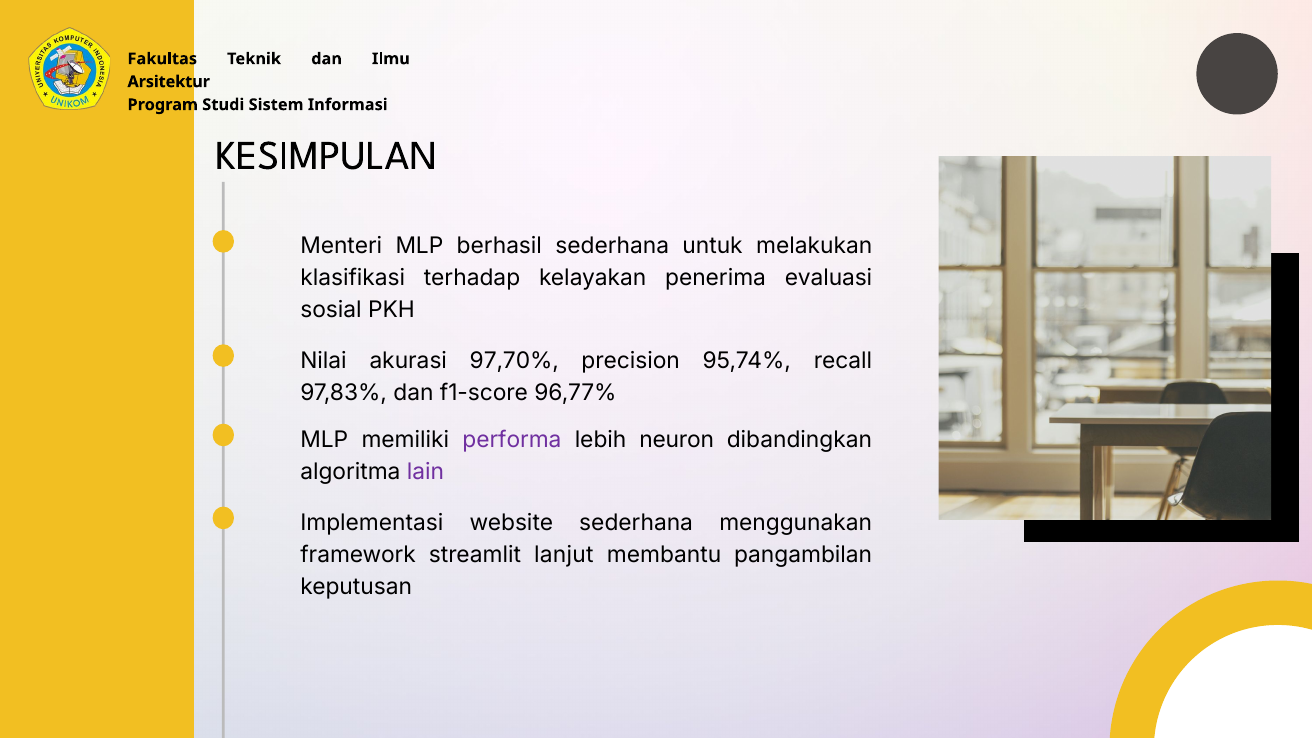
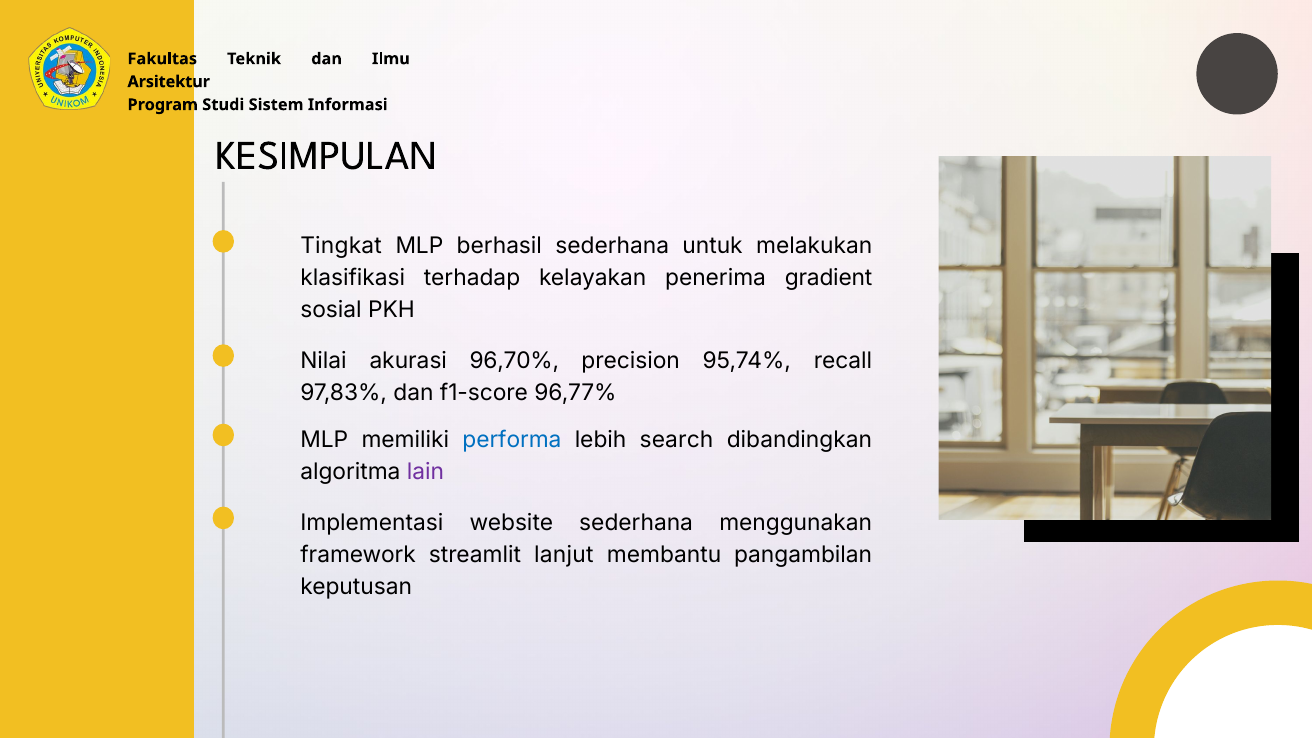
Menteri: Menteri -> Tingkat (341, 246)
evaluasi: evaluasi -> gradient (829, 278)
97,70%: 97,70% -> 96,70% (514, 361)
performa colour: purple -> blue (512, 440)
neuron: neuron -> search (677, 440)
